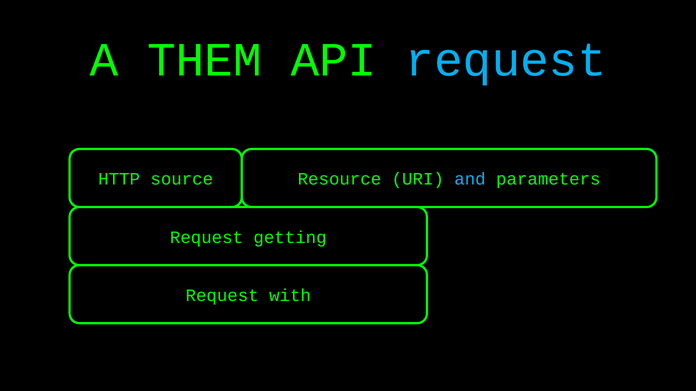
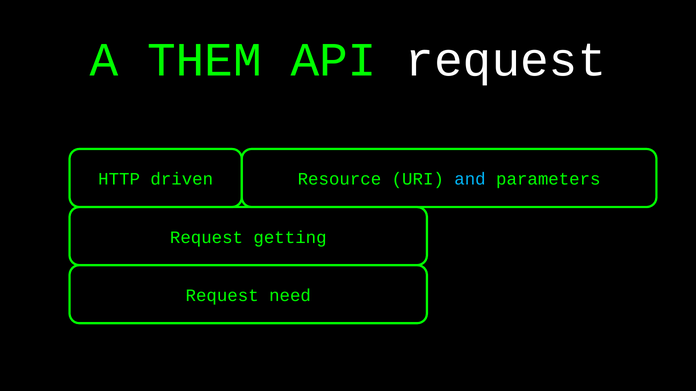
request colour: light blue -> white (506, 60)
source: source -> driven (182, 179)
with: with -> need (290, 296)
